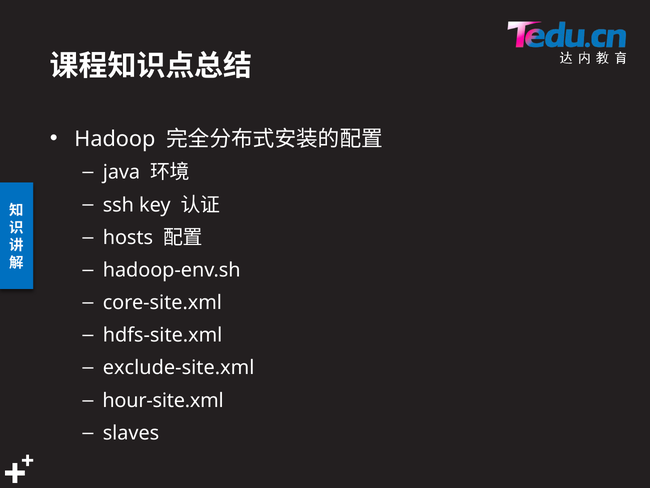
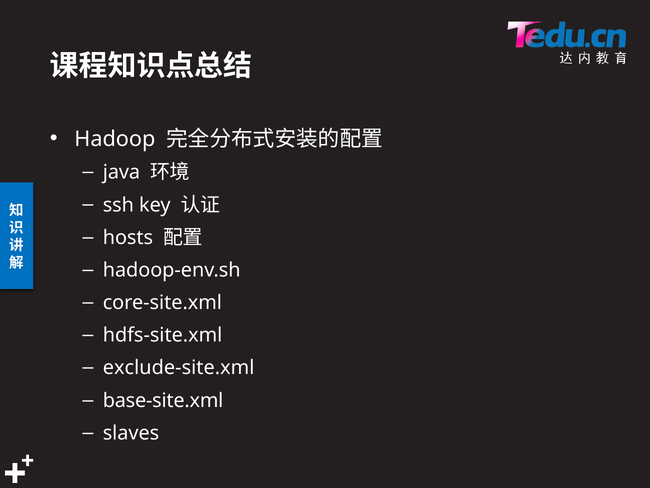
hour-site.xml: hour-site.xml -> base-site.xml (163, 400)
